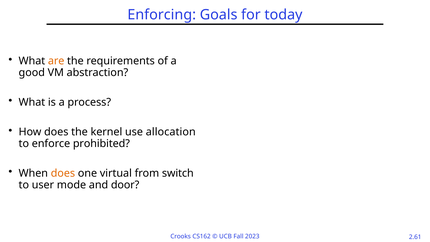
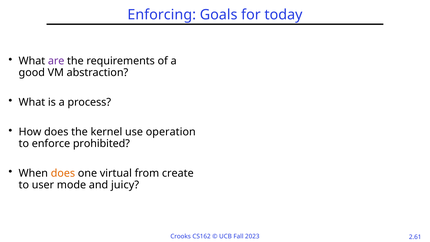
are colour: orange -> purple (56, 61)
allocation: allocation -> operation (171, 132)
switch: switch -> create (178, 173)
door: door -> juicy (125, 185)
